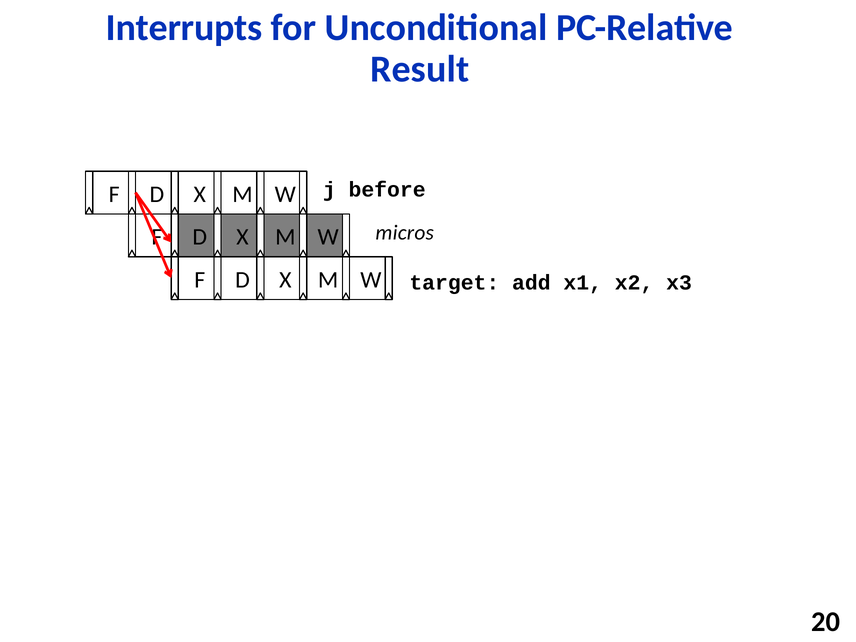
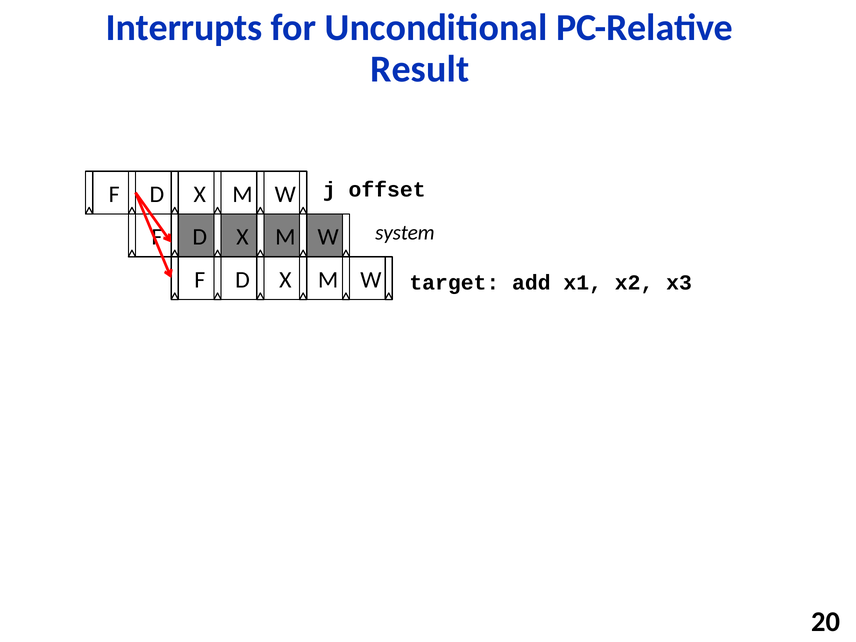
before: before -> offset (387, 190)
micros: micros -> system (405, 233)
